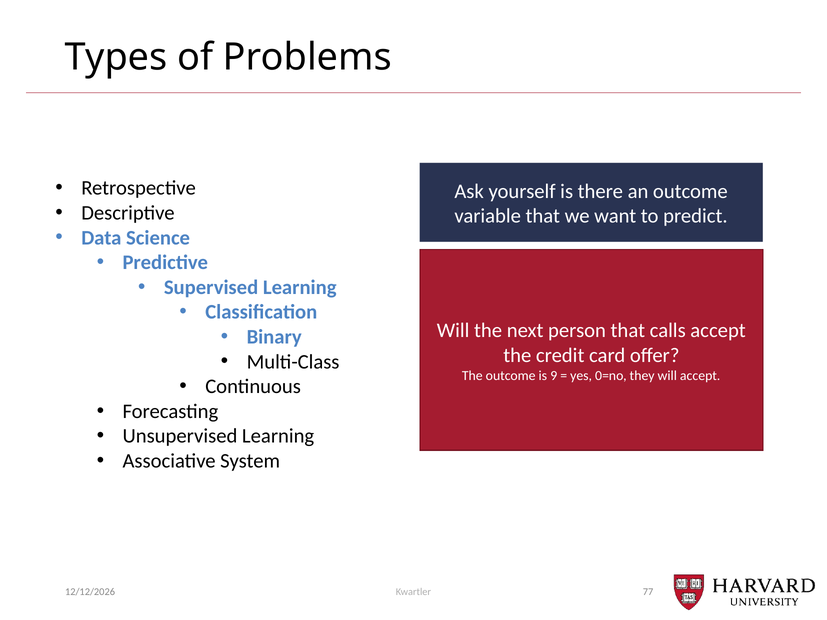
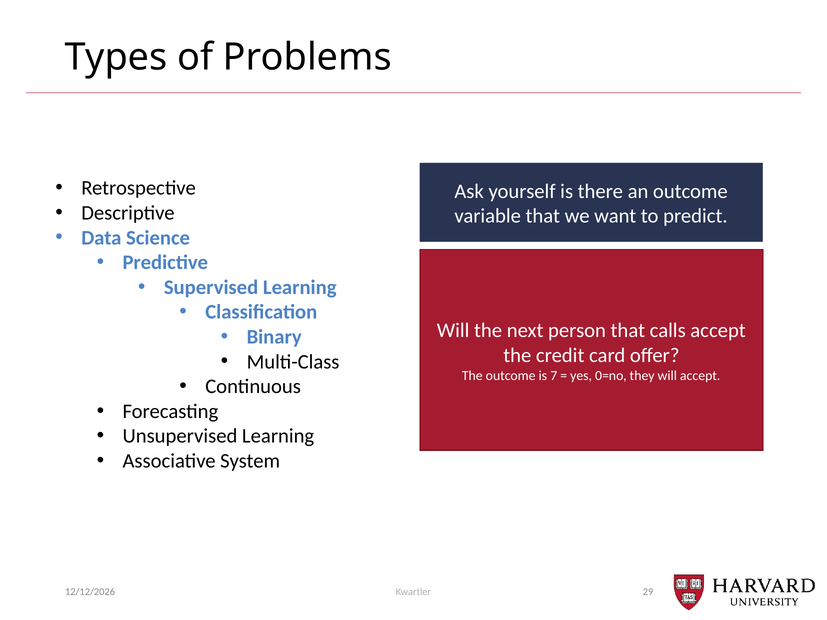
9: 9 -> 7 (554, 376)
77: 77 -> 29 (648, 592)
